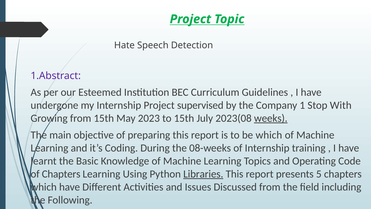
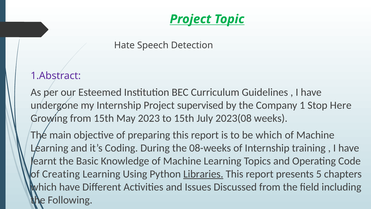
With: With -> Here (341, 105)
weeks underline: present -> none (271, 118)
of Chapters: Chapters -> Creating (61, 174)
